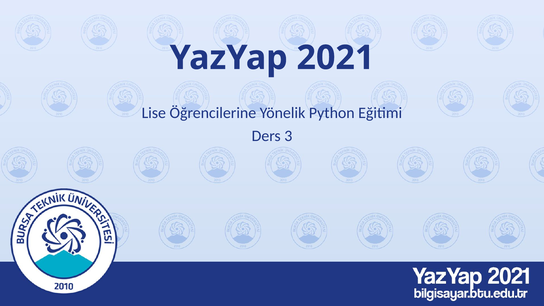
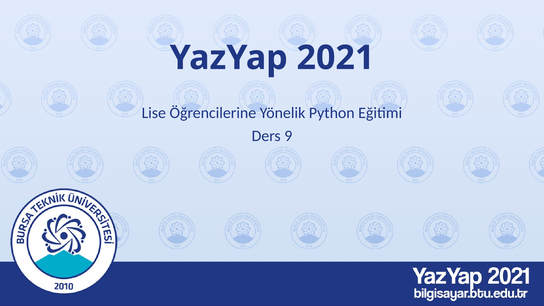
3: 3 -> 9 (288, 136)
